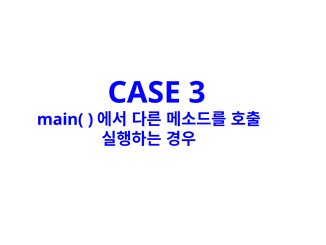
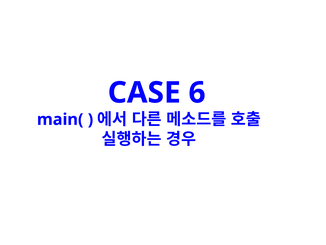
3: 3 -> 6 (197, 93)
